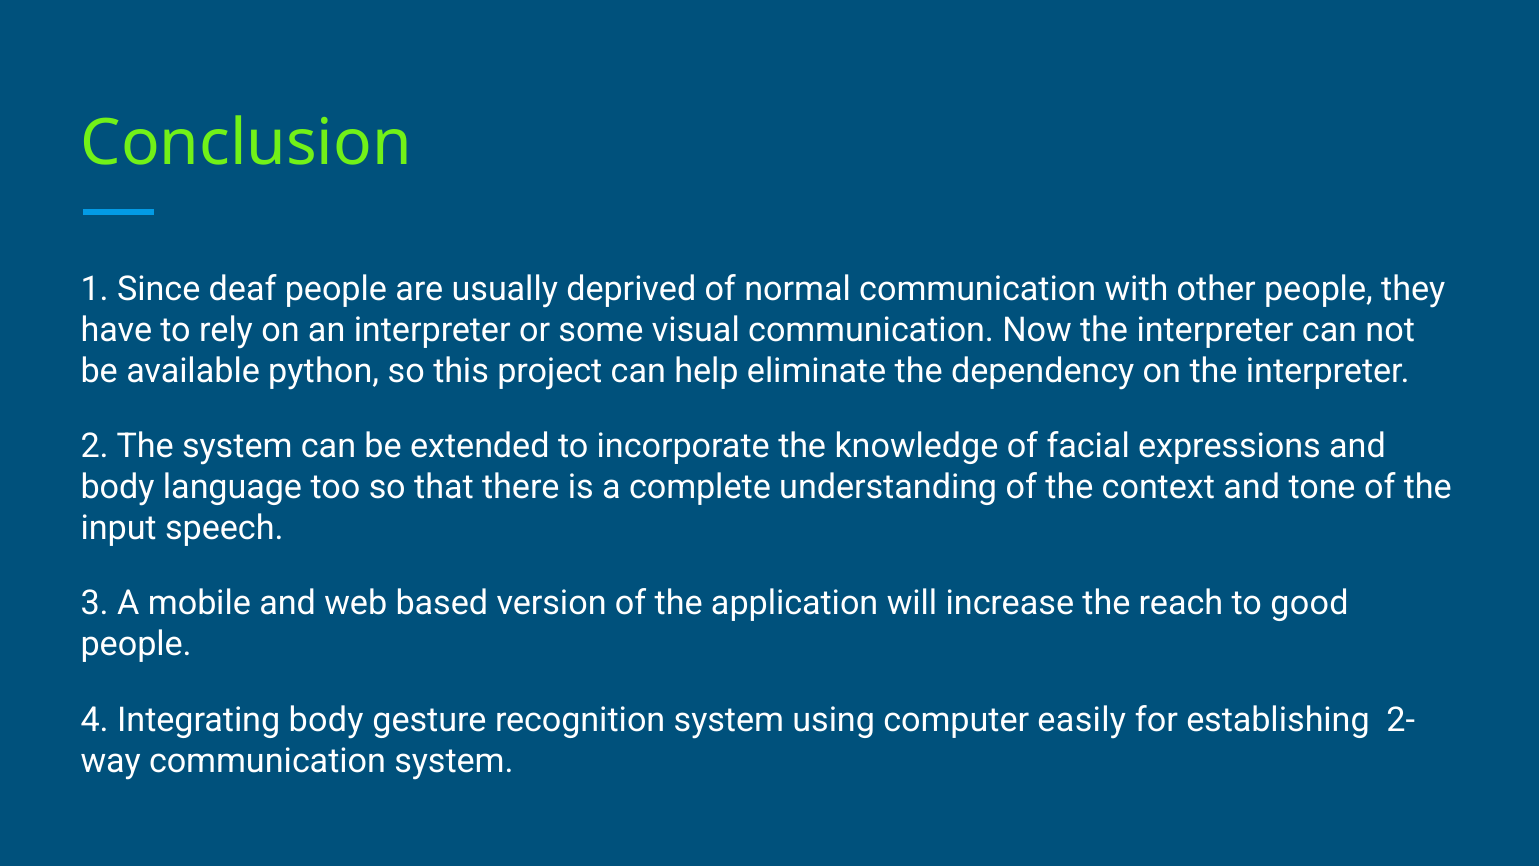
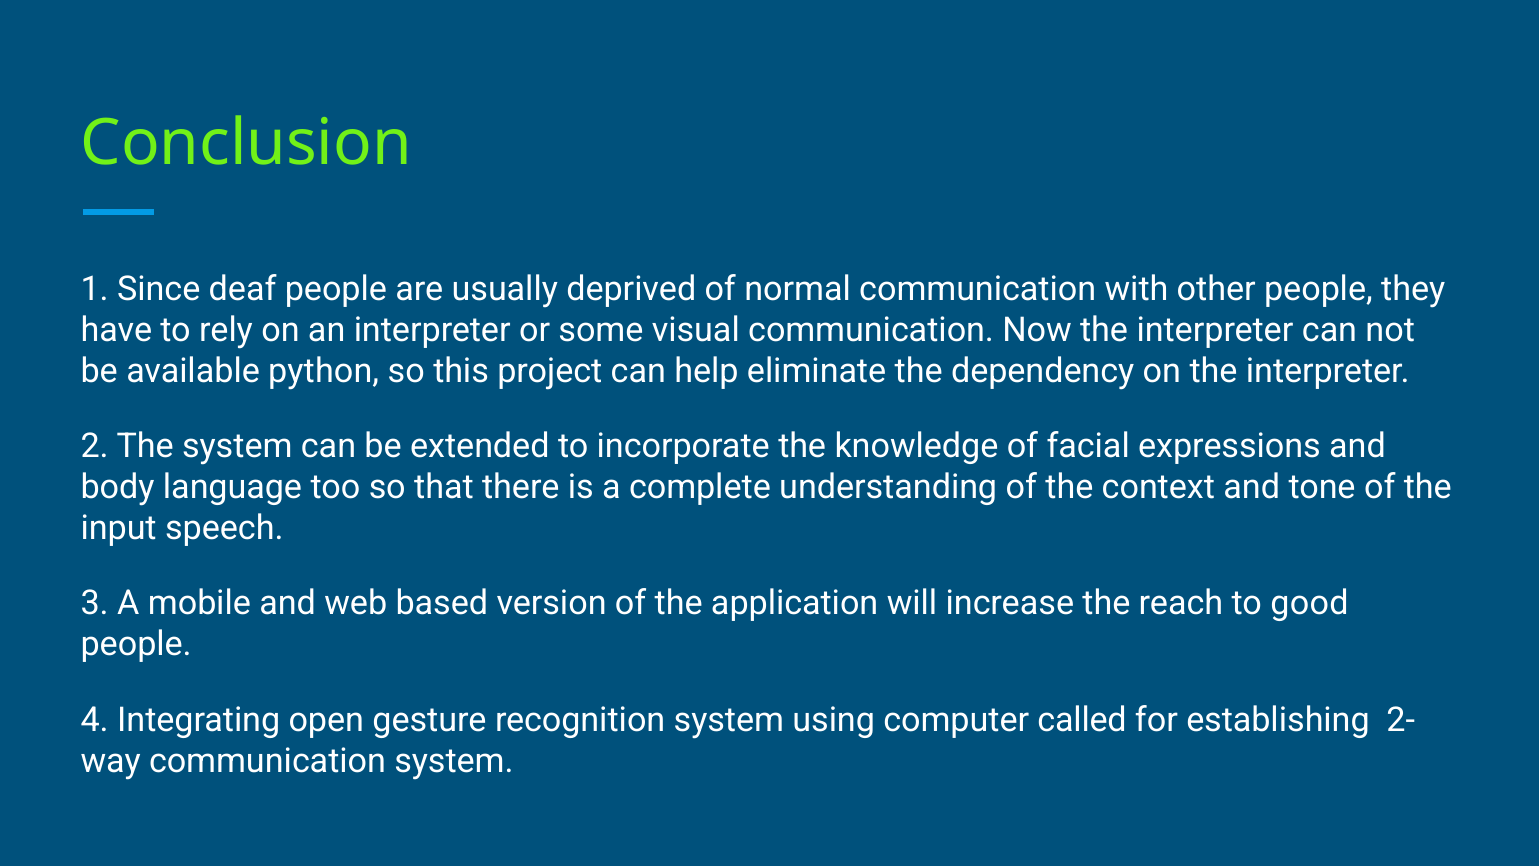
Integrating body: body -> open (326, 720)
easily: easily -> called (1082, 720)
